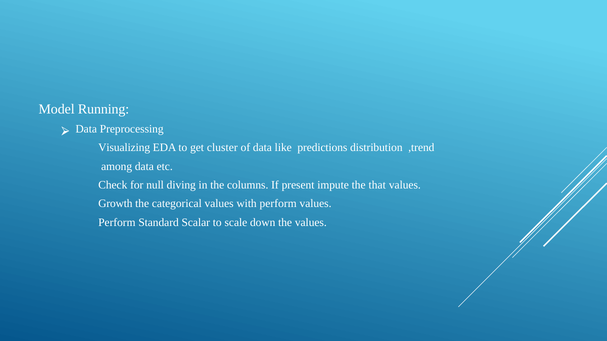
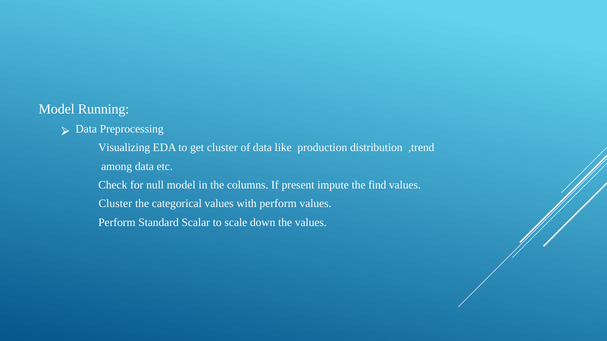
predictions: predictions -> production (322, 148)
null diving: diving -> model (181, 185)
that: that -> find (377, 185)
Growth: Growth -> Cluster (115, 204)
